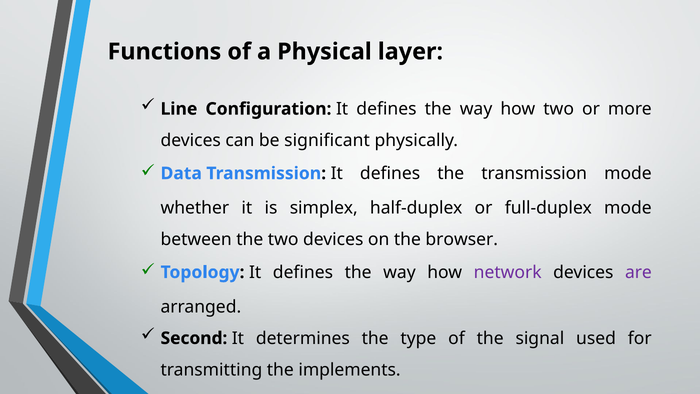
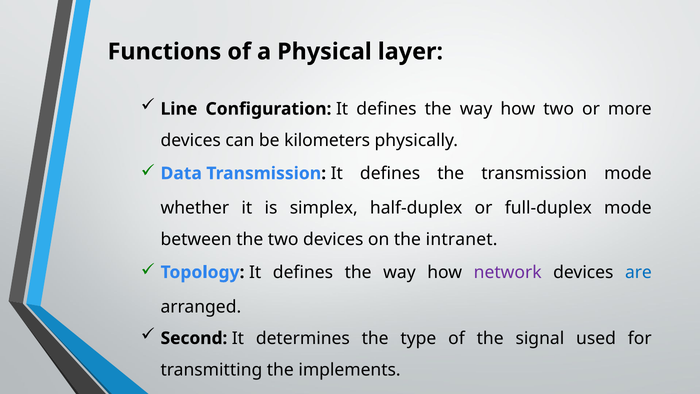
significant: significant -> kilometers (327, 140)
browser: browser -> intranet (462, 239)
are colour: purple -> blue (638, 272)
